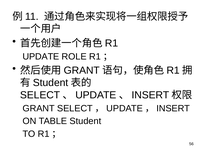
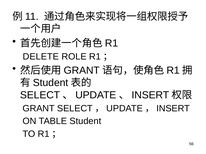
UPDATE: UPDATE -> DELETE (41, 57)
